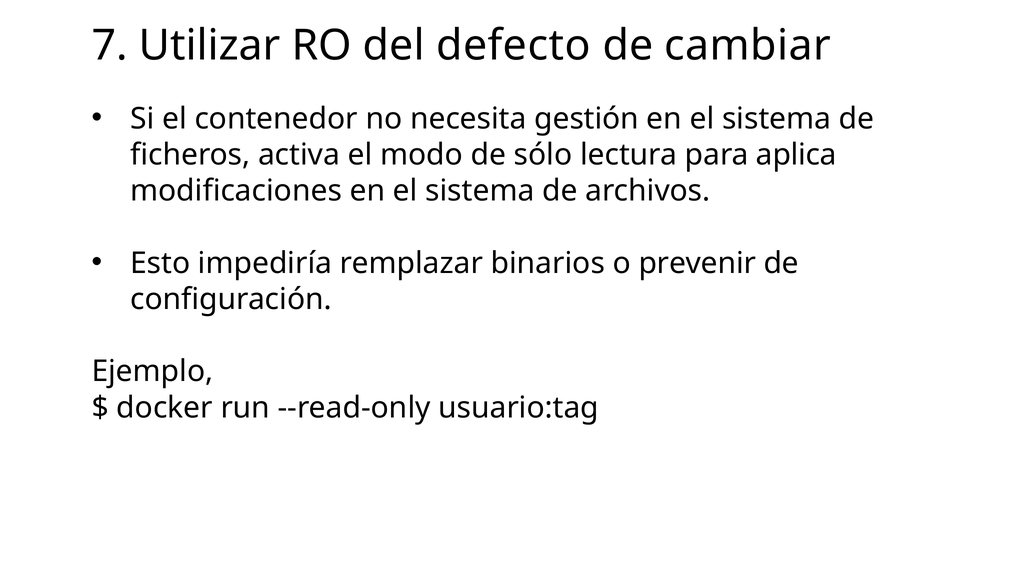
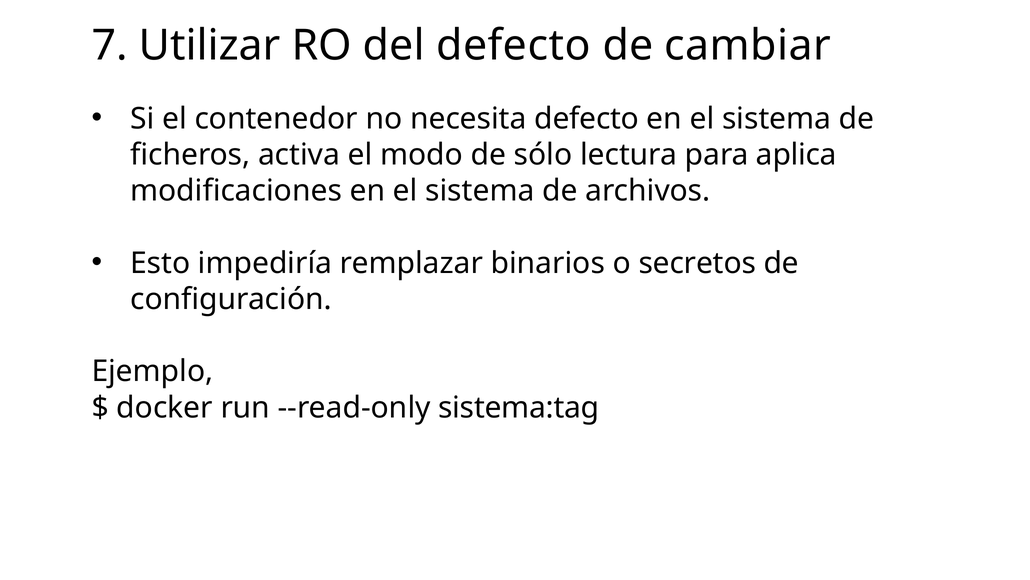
necesita gestión: gestión -> defecto (587, 119)
prevenir: prevenir -> secretos (697, 263)
usuario:tag: usuario:tag -> sistema:tag (519, 407)
